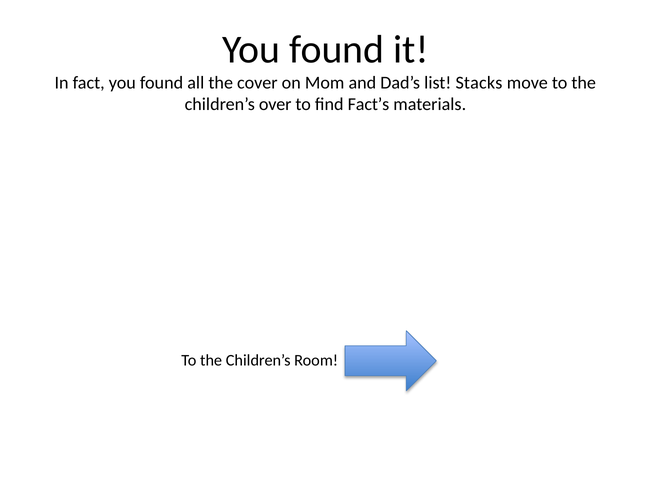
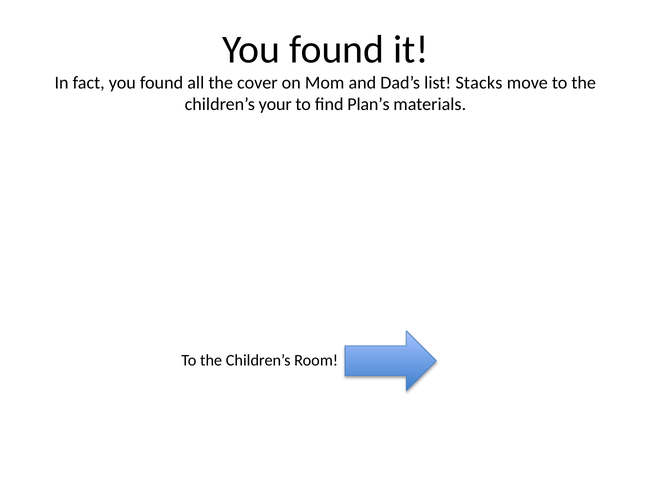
over: over -> your (275, 104)
Fact’s: Fact’s -> Plan’s (369, 104)
